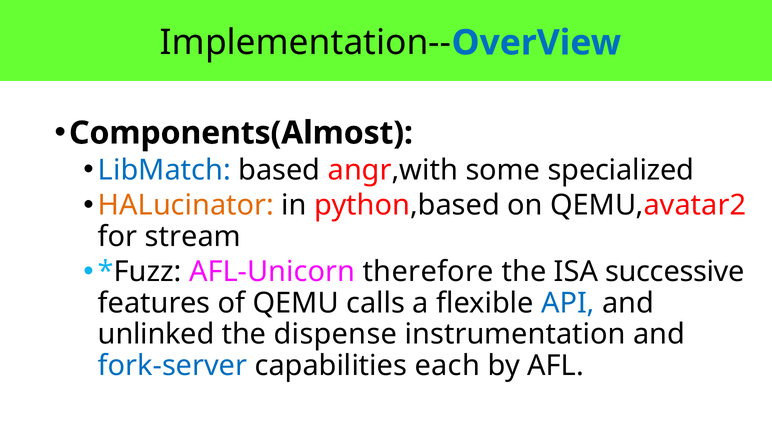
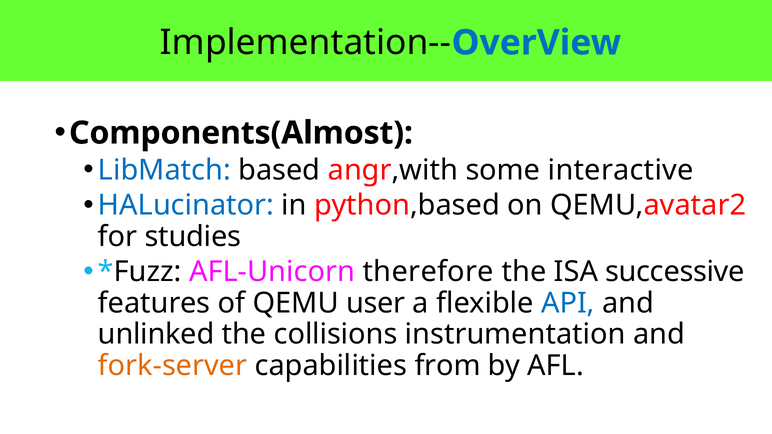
specialized: specialized -> interactive (621, 170)
HALucinator colour: orange -> blue (186, 205)
stream: stream -> studies (193, 237)
calls: calls -> user (376, 303)
dispense: dispense -> collisions (336, 334)
fork-server colour: blue -> orange (173, 366)
each: each -> from (448, 366)
